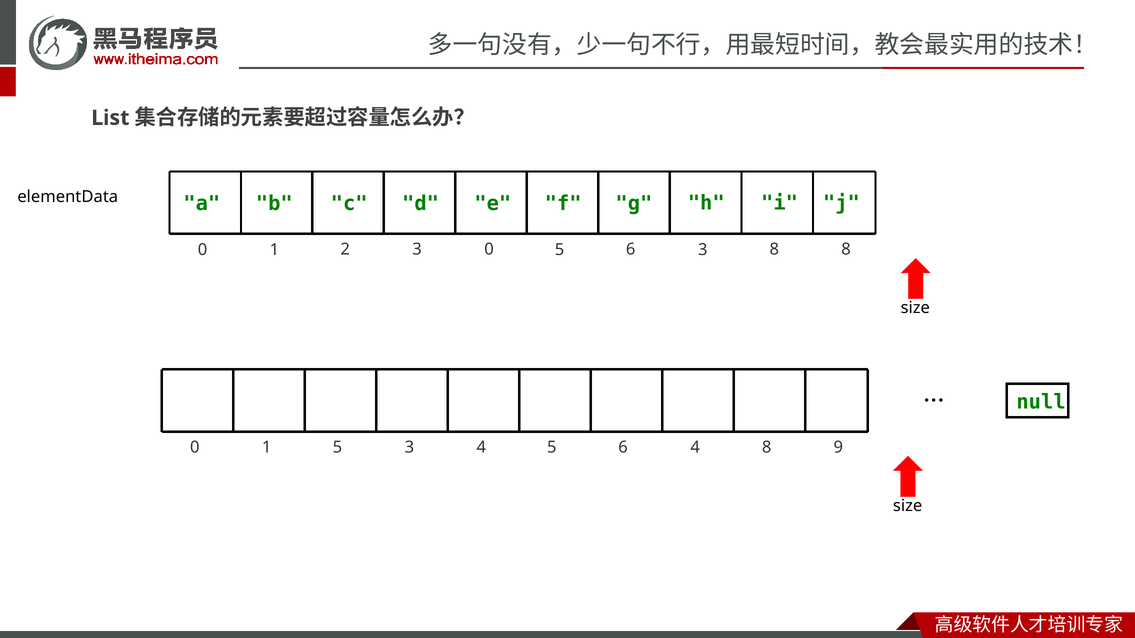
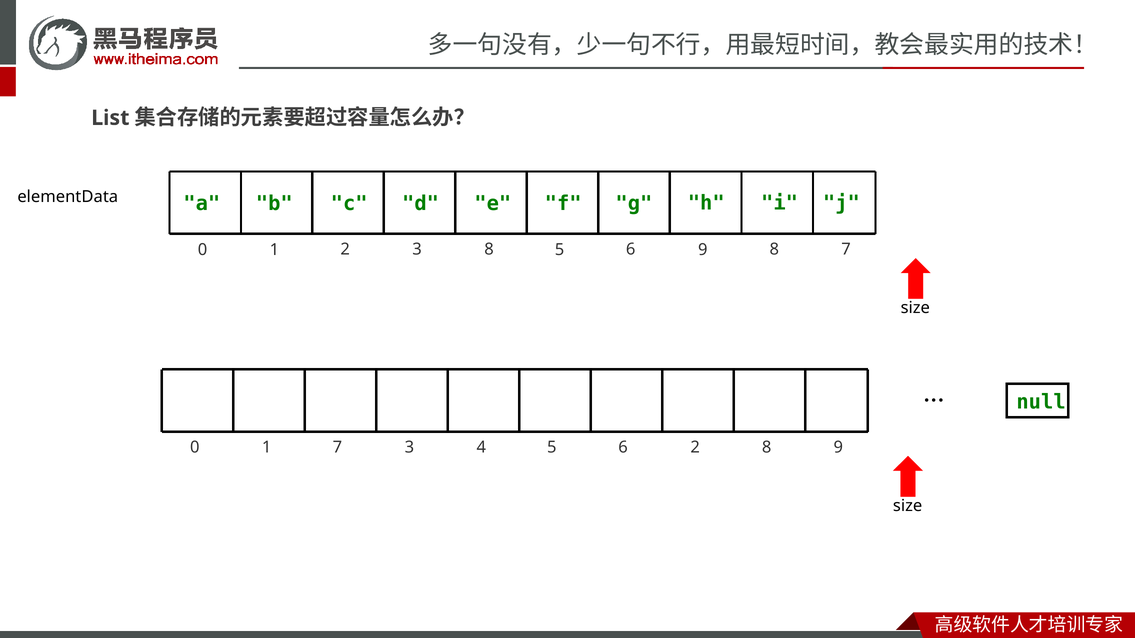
3 0: 0 -> 8 (489, 250)
6 3: 3 -> 9 (703, 250)
8 8: 8 -> 7 (846, 249)
1 5: 5 -> 7 (337, 448)
6 4: 4 -> 2 (695, 448)
